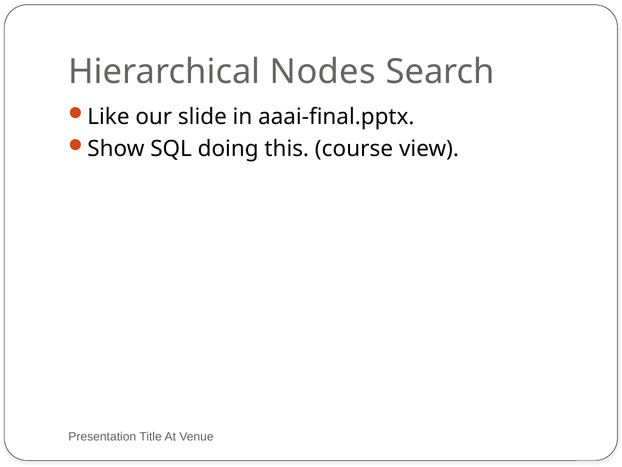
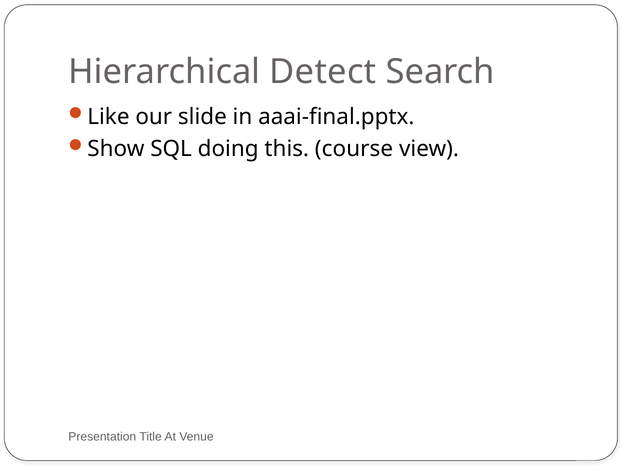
Nodes: Nodes -> Detect (323, 72)
